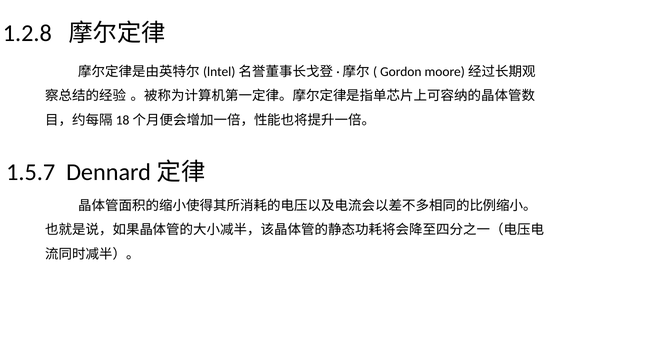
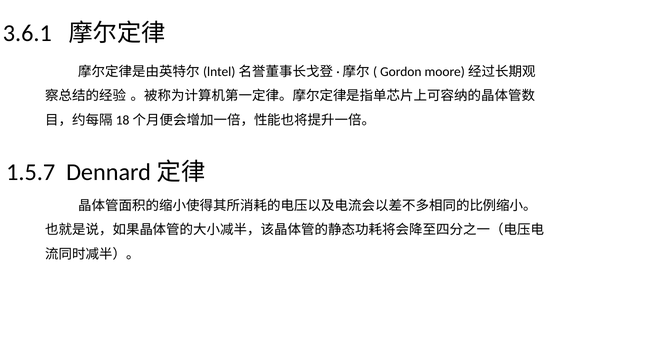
1.2.8: 1.2.8 -> 3.6.1 (27, 33)
